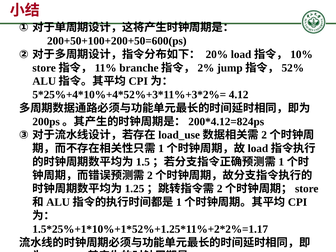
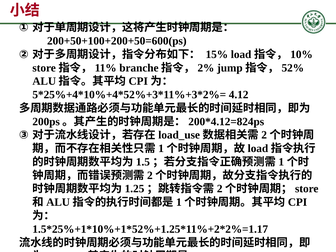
20%: 20% -> 15% (217, 54)
